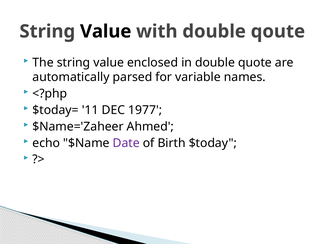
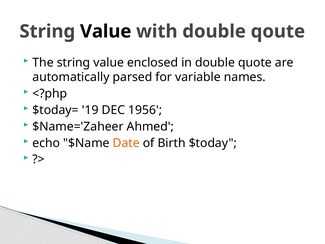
11: 11 -> 19 (90, 110)
1977: 1977 -> 1956 (145, 110)
Date colour: purple -> orange (126, 143)
